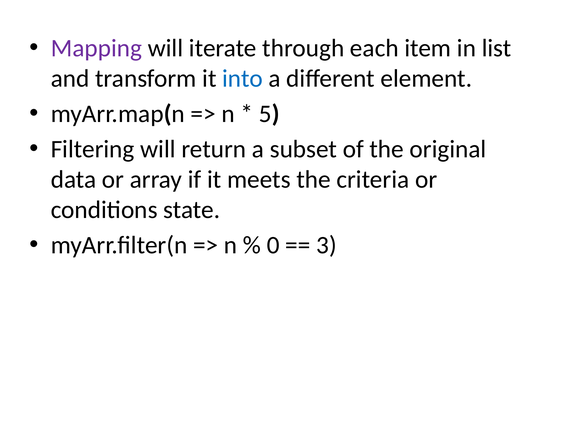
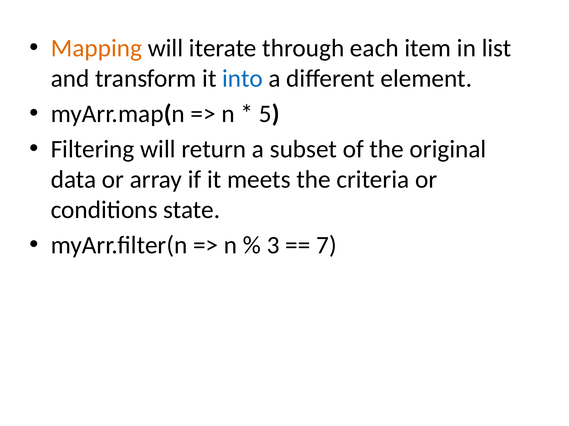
Mapping colour: purple -> orange (96, 48)
0: 0 -> 3 (273, 246)
3: 3 -> 7 (326, 246)
